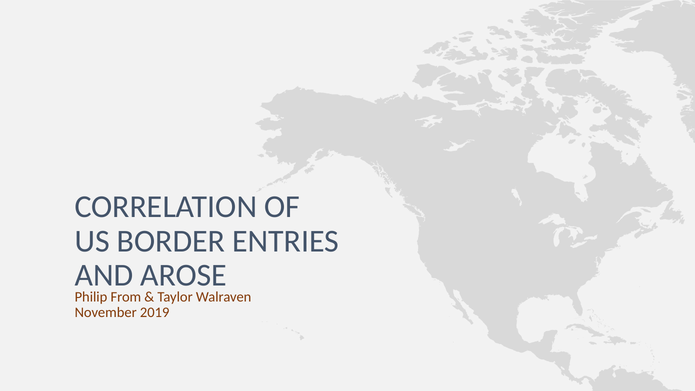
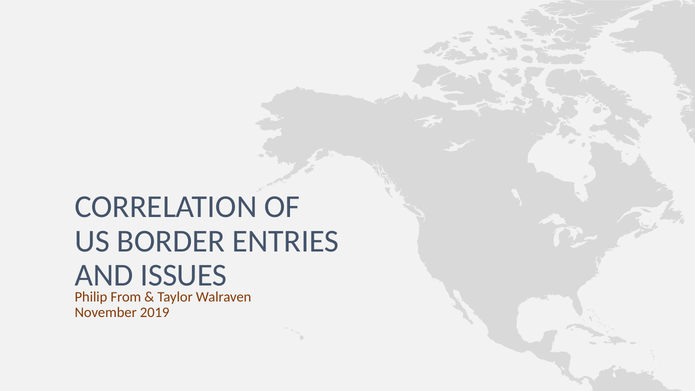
AROSE: AROSE -> ISSUES (184, 275)
